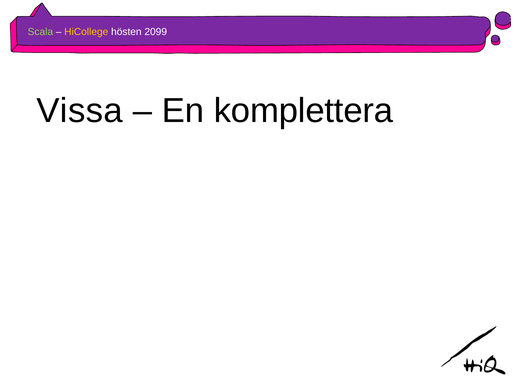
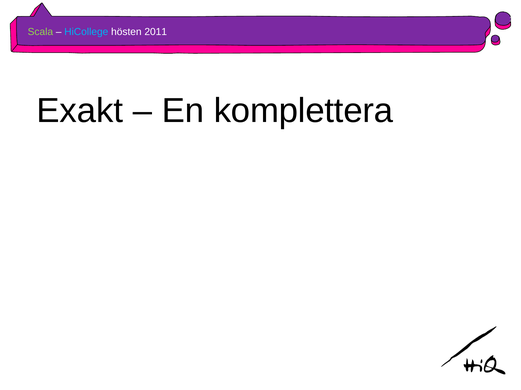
HiCollege colour: yellow -> light blue (86, 32)
2099: 2099 -> 2011 (156, 32)
Vissa: Vissa -> Exakt (80, 111)
